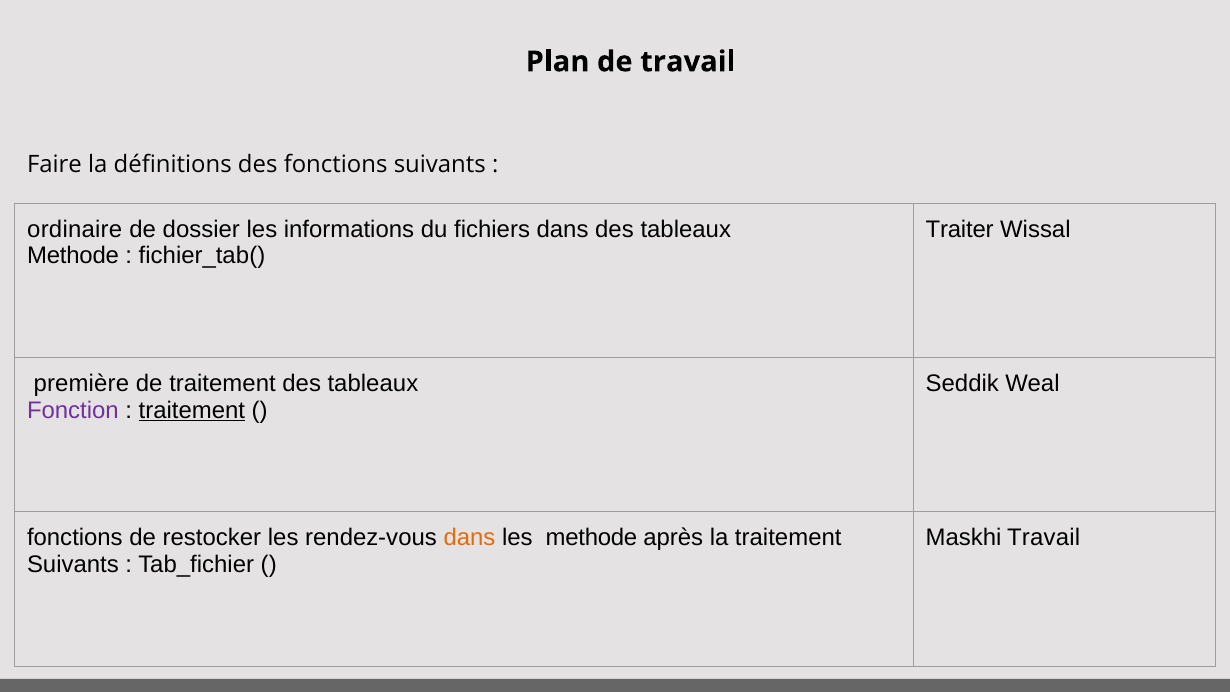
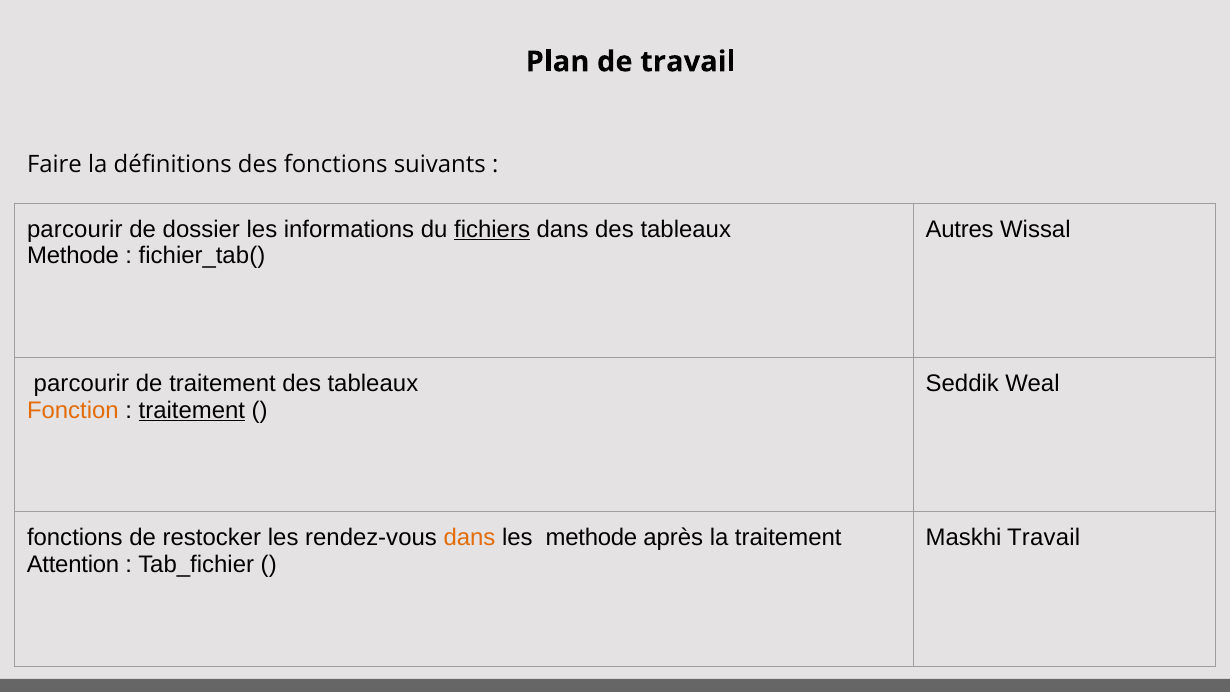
ordinaire: ordinaire -> parcourir (75, 229)
fichiers underline: none -> present (492, 229)
Traiter: Traiter -> Autres (960, 229)
première: première -> parcourir (81, 383)
Fonction colour: purple -> orange (73, 410)
Suivants: Suivants -> Attention (73, 565)
